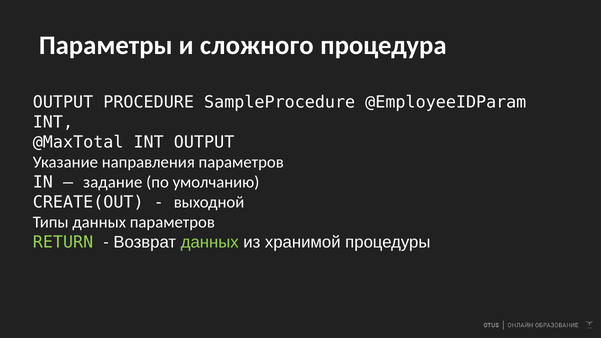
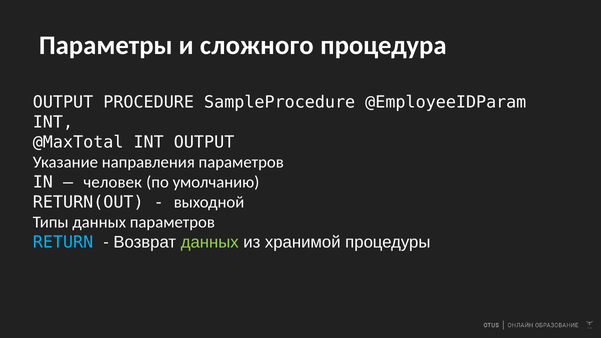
задание: задание -> человек (113, 182)
CREATE(OUT: CREATE(OUT -> RETURN(OUT (88, 202)
RETURN colour: light green -> light blue (63, 242)
